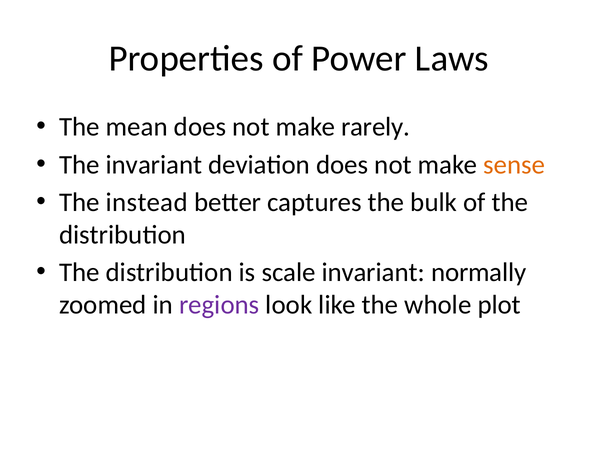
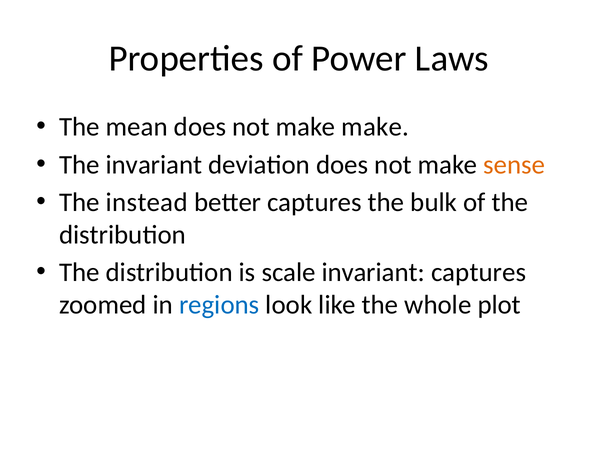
make rarely: rarely -> make (375, 127)
invariant normally: normally -> captures (479, 273)
regions colour: purple -> blue (219, 305)
